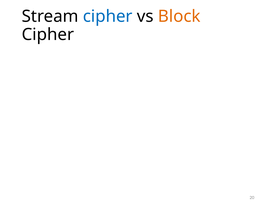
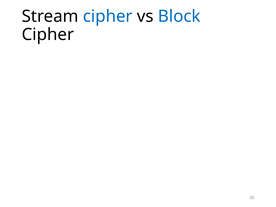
Block colour: orange -> blue (179, 16)
